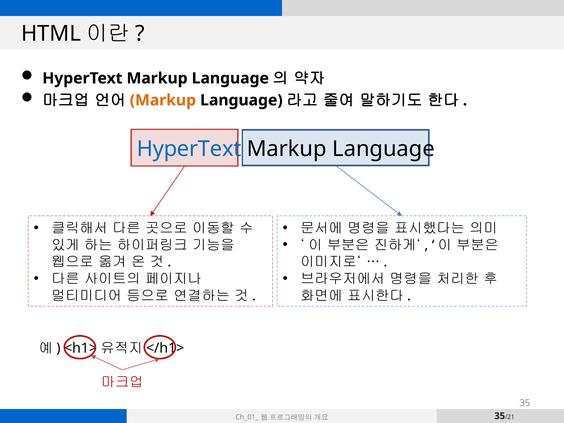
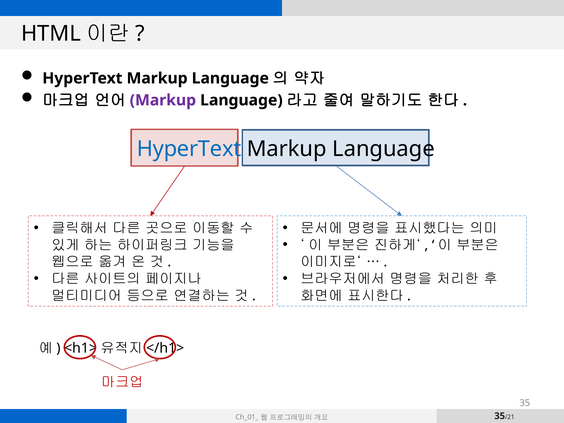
Markup colour: orange -> purple (163, 100)
